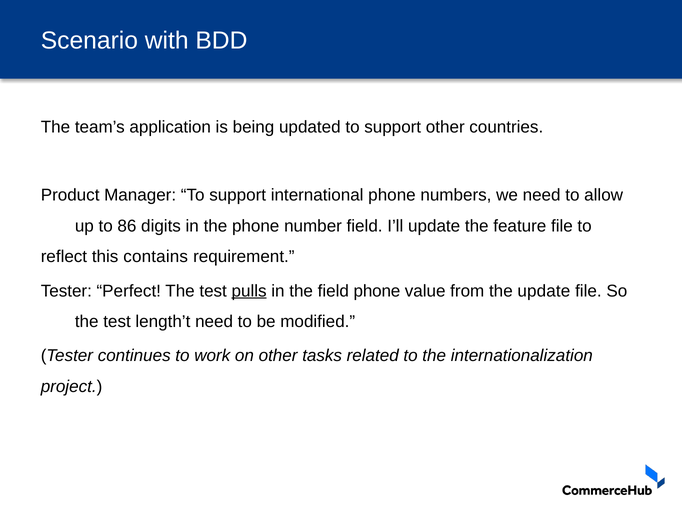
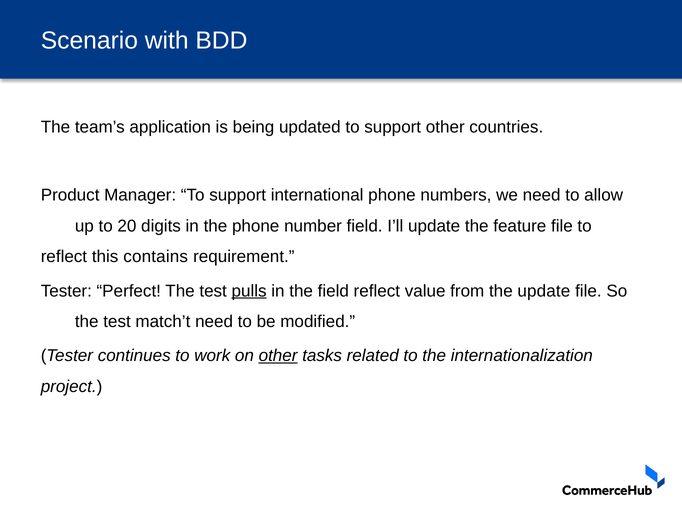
86: 86 -> 20 (127, 226)
field phone: phone -> reflect (377, 291)
length’t: length’t -> match’t (163, 321)
other underline: none -> present (278, 355)
